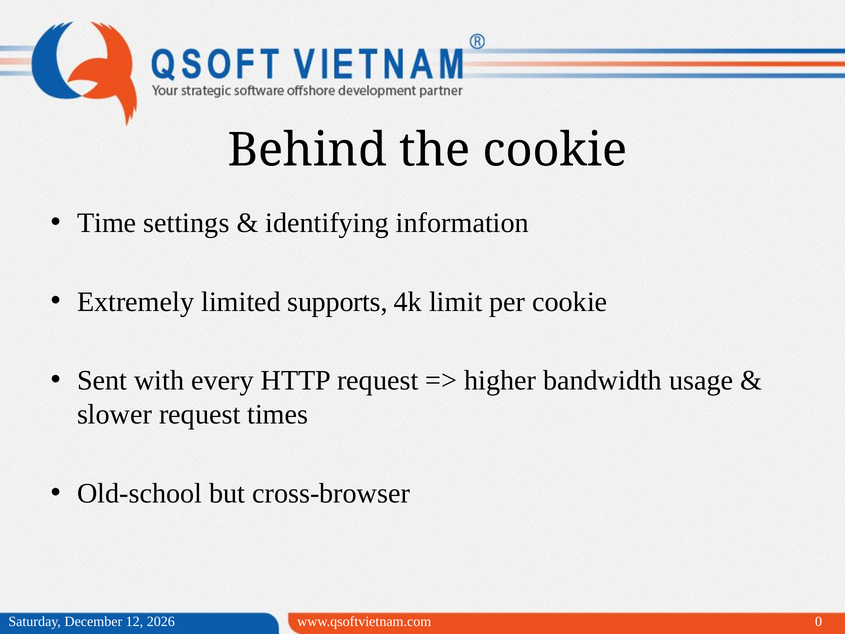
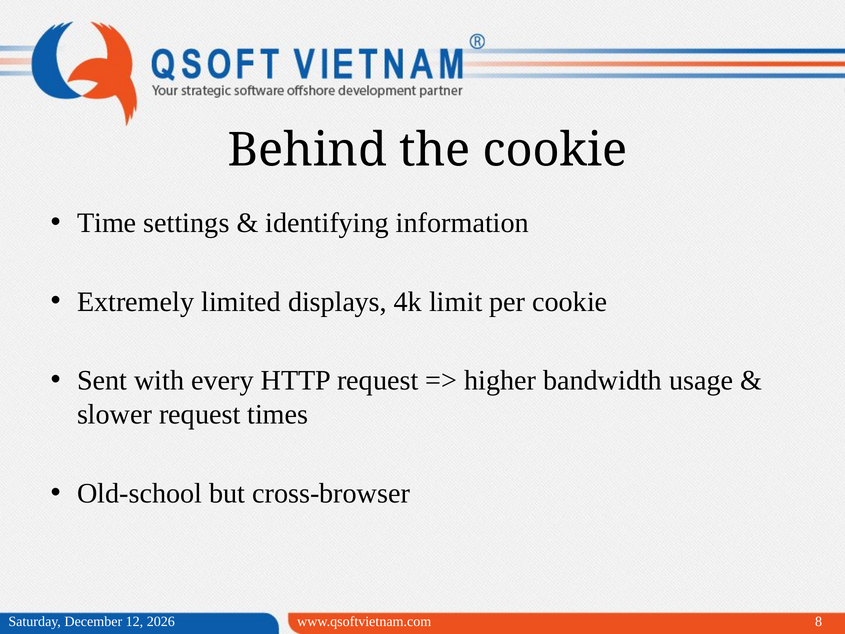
supports: supports -> displays (337, 302)
0: 0 -> 8 (819, 621)
